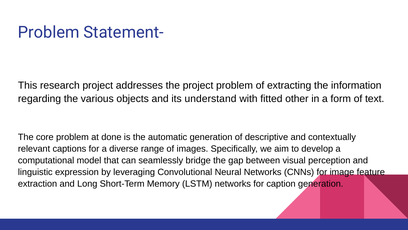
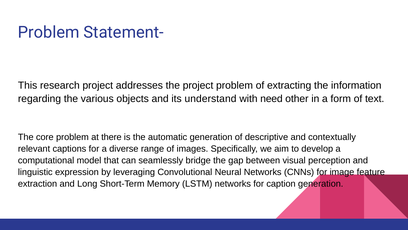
fitted: fitted -> need (271, 99)
done: done -> there (111, 137)
